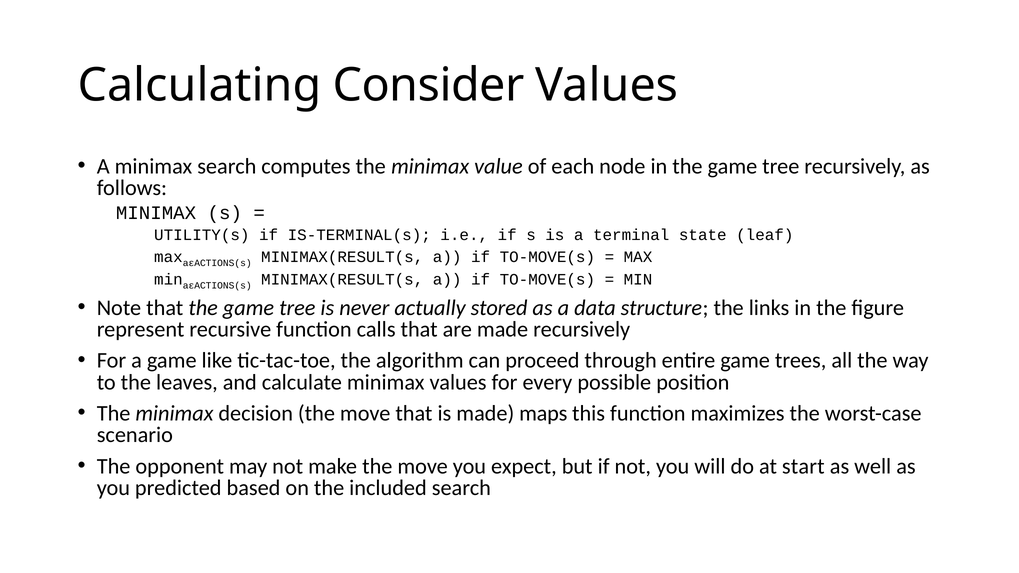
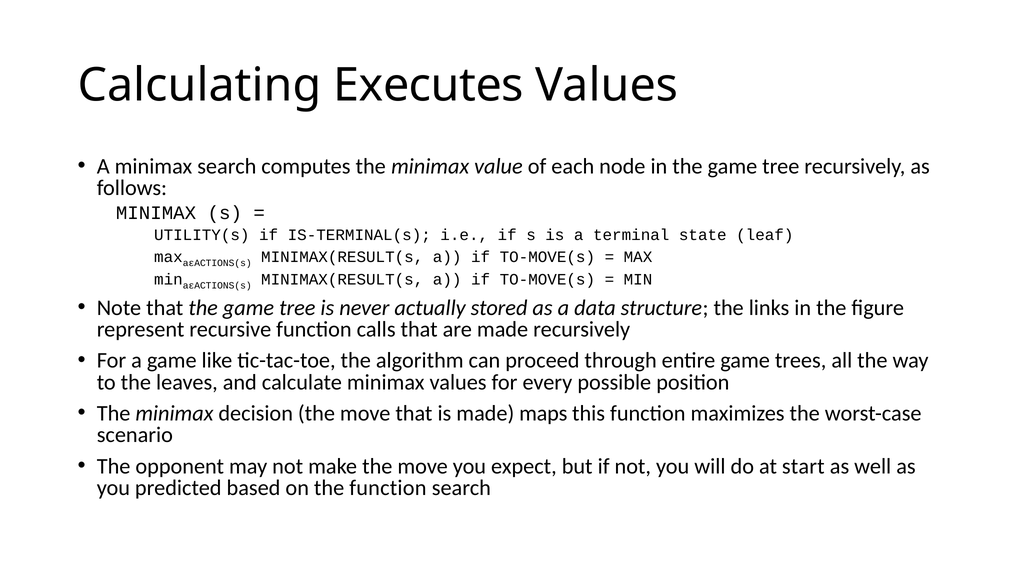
Consider: Consider -> Executes (429, 86)
the included: included -> function (388, 488)
